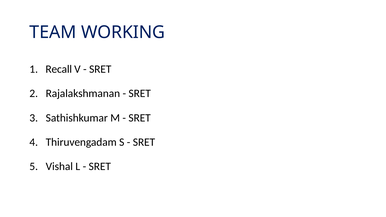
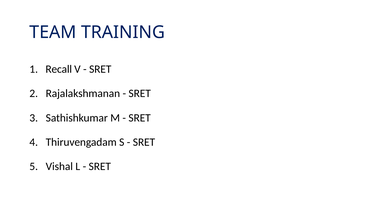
WORKING: WORKING -> TRAINING (123, 32)
